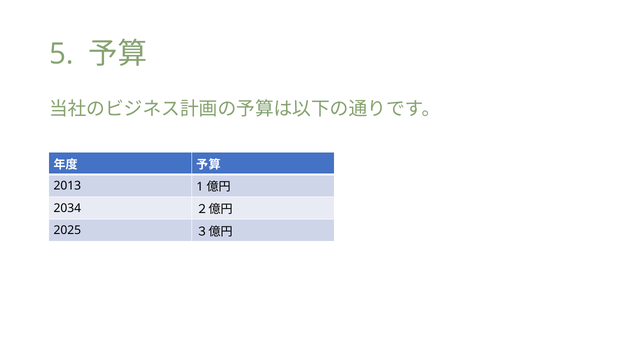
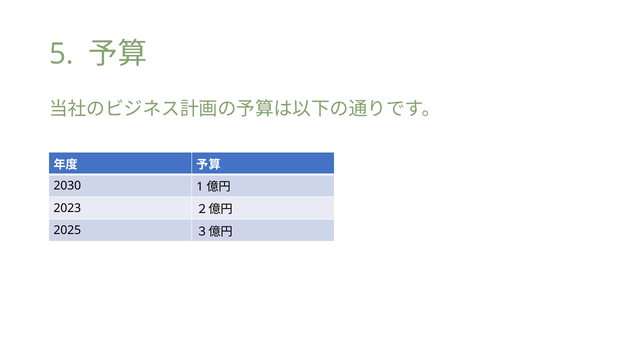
2013: 2013 -> 2030 (67, 186)
2034: 2034 -> 2023 (67, 208)
